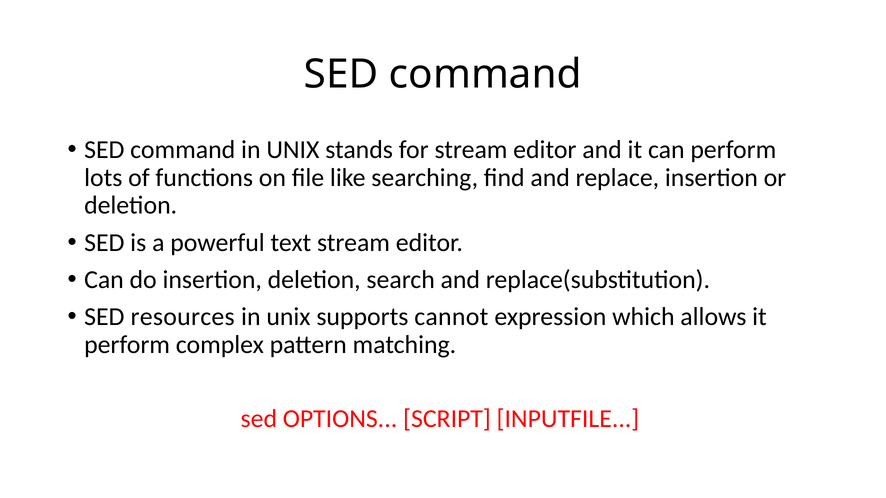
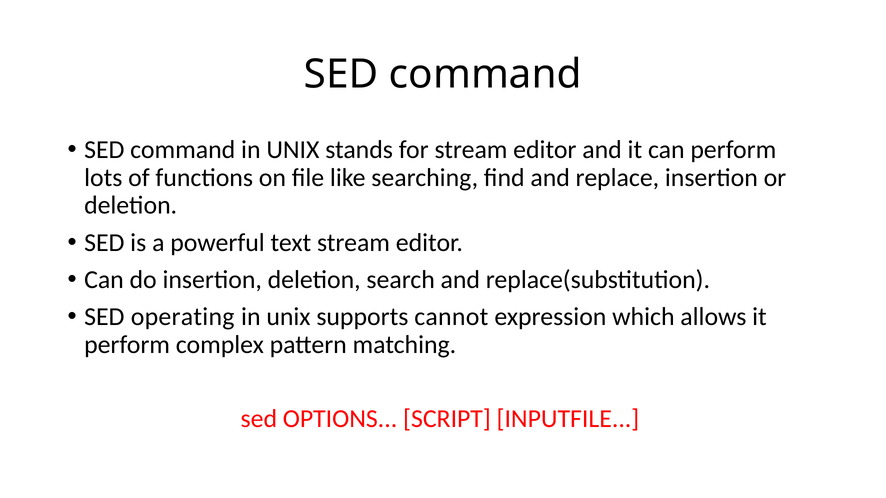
resources: resources -> operating (183, 317)
